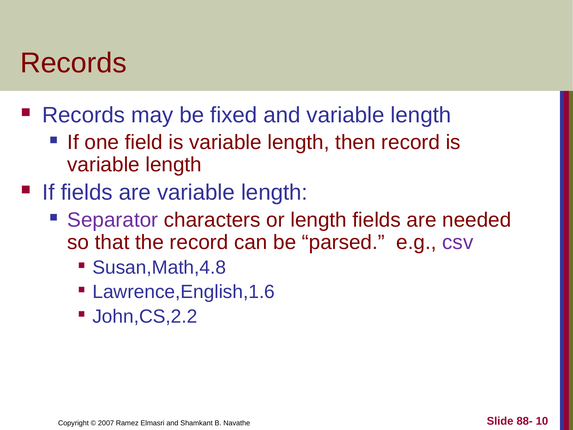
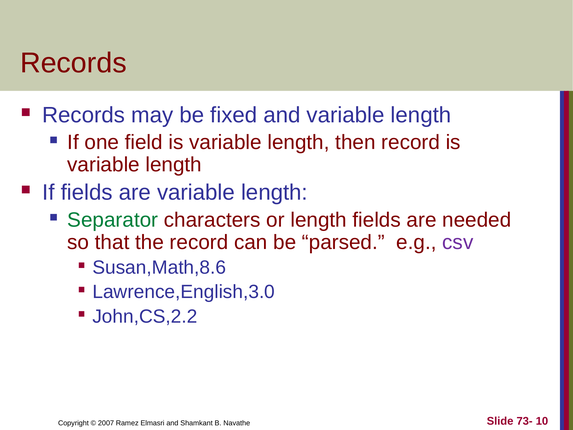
Separator colour: purple -> green (113, 220)
Susan,Math,4.8: Susan,Math,4.8 -> Susan,Math,8.6 (159, 267)
Lawrence,English,1.6: Lawrence,English,1.6 -> Lawrence,English,3.0 (184, 292)
88-: 88- -> 73- (525, 421)
